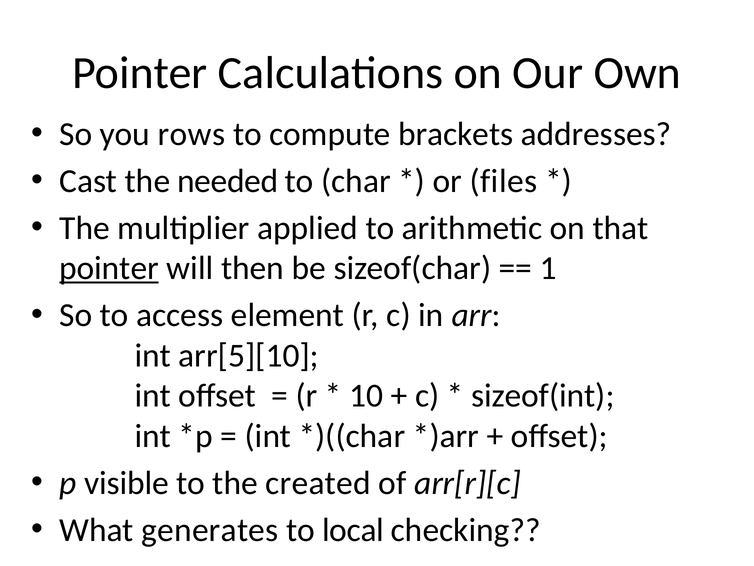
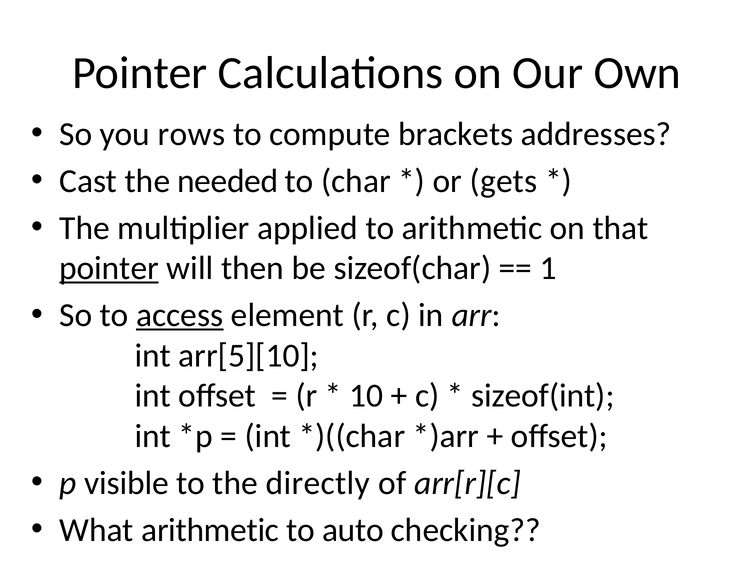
files: files -> gets (504, 181)
access underline: none -> present (180, 315)
created: created -> directly (318, 483)
What generates: generates -> arithmetic (210, 530)
local: local -> auto (353, 530)
